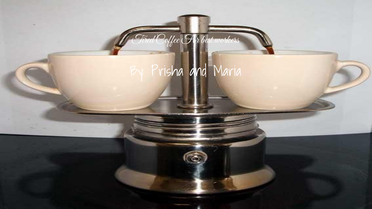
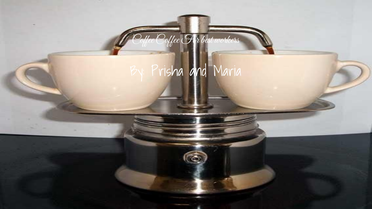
Tired: Tired -> Coffee (143, 39)
